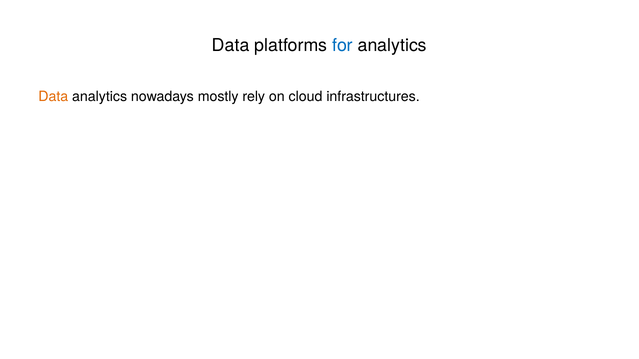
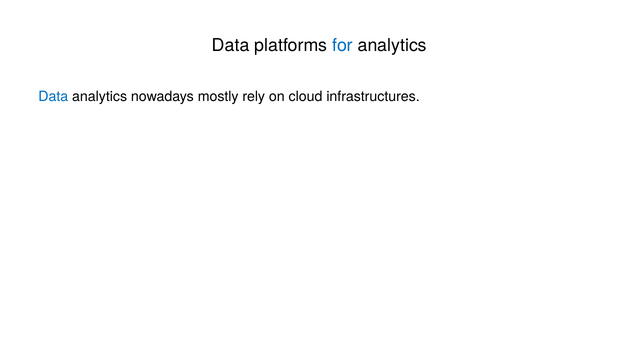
Data colour: orange -> blue (53, 97)
